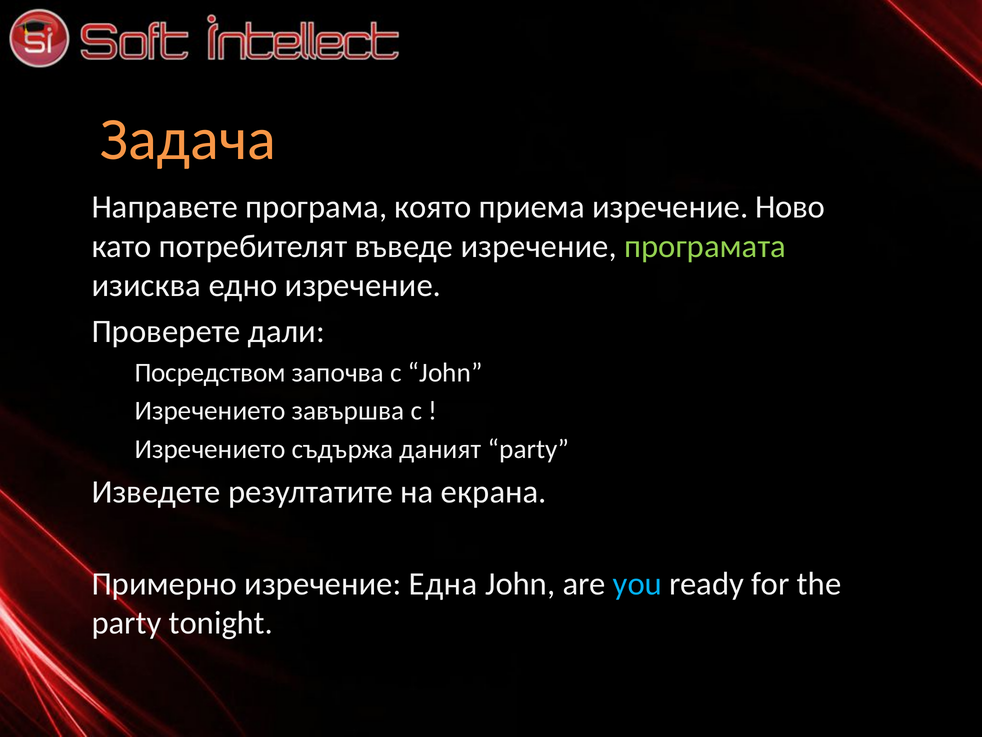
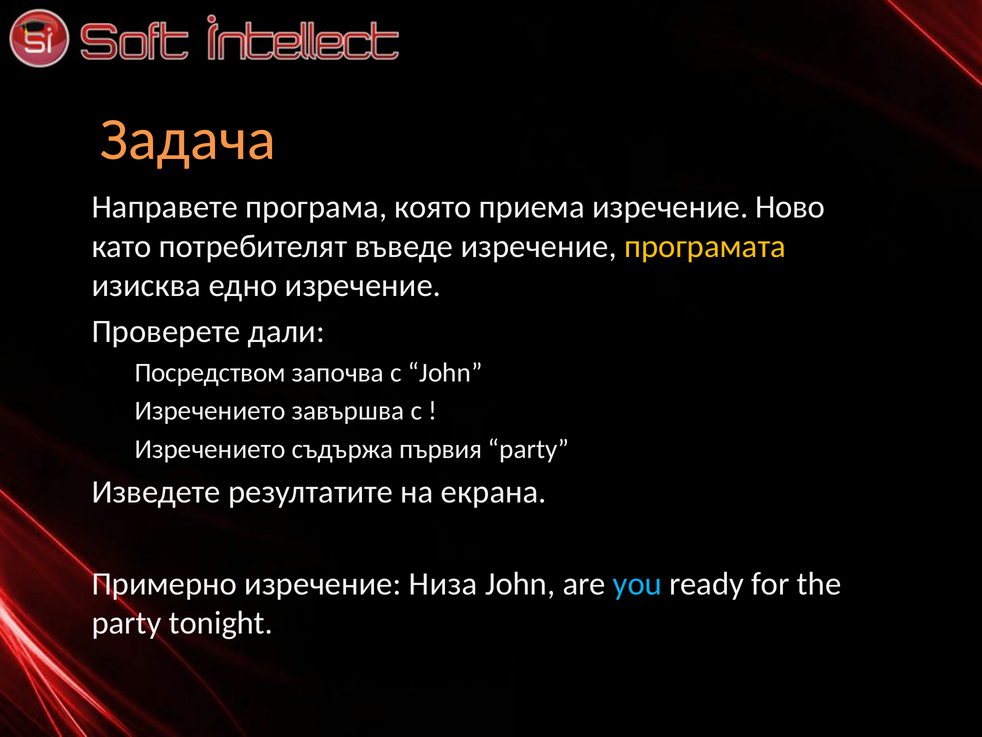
програмата colour: light green -> yellow (705, 246)
даният: даният -> първия (441, 449)
Една: Една -> Низа (443, 583)
